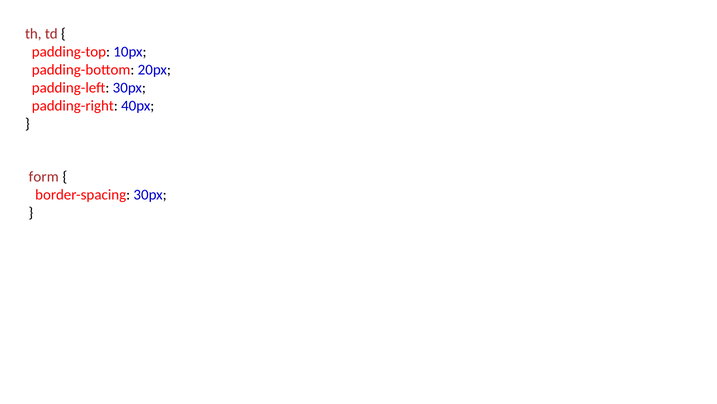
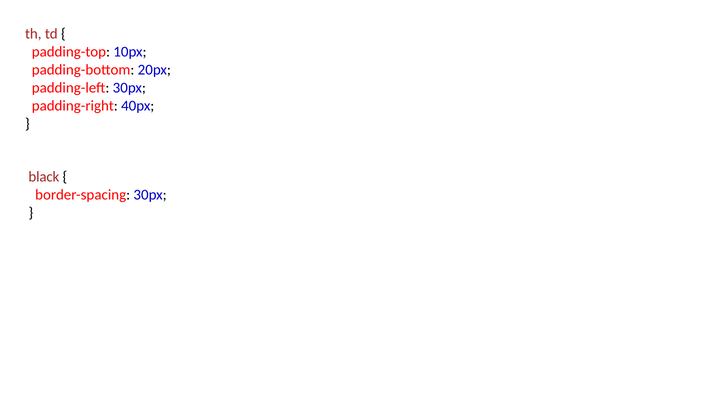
form: form -> black (44, 177)
